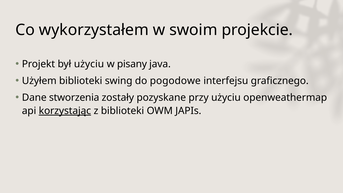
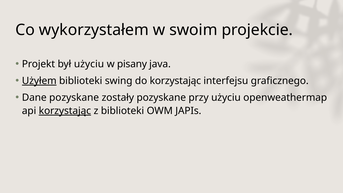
Użyłem underline: none -> present (39, 81)
do pogodowe: pogodowe -> korzystając (175, 81)
Dane stworzenia: stworzenia -> pozyskane (74, 98)
